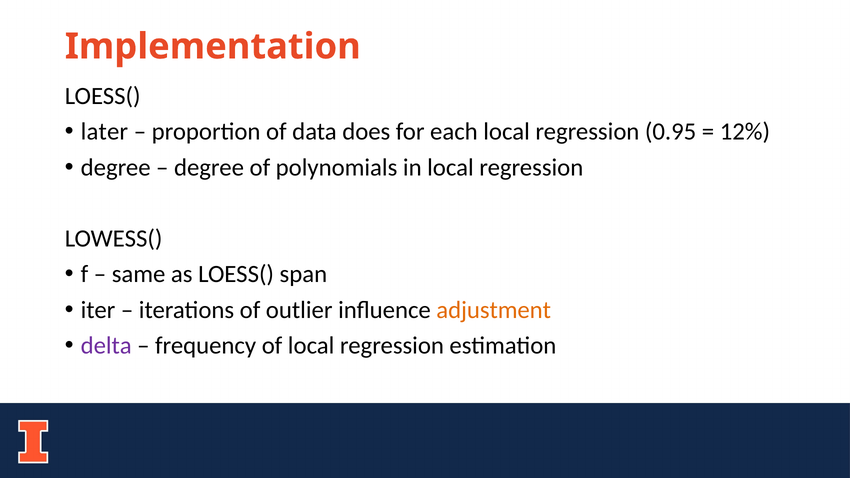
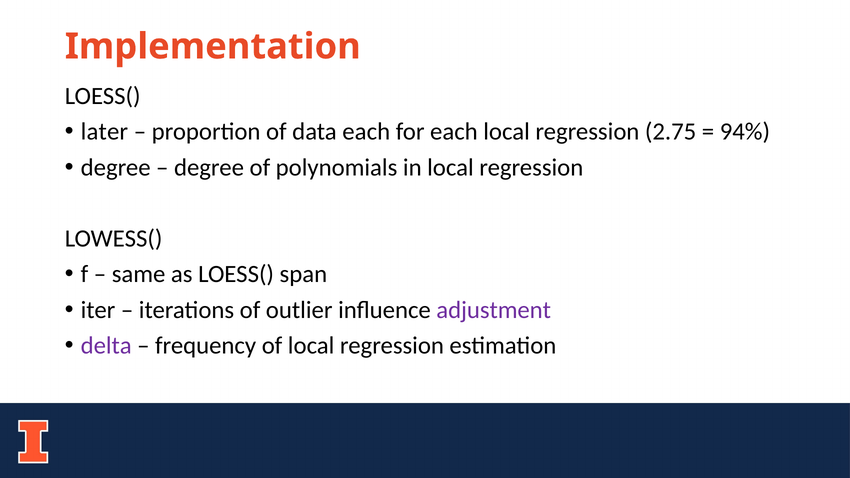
data does: does -> each (366, 132)
0.95: 0.95 -> 2.75 (671, 132)
12%: 12% -> 94% (745, 132)
adjustment colour: orange -> purple (494, 310)
